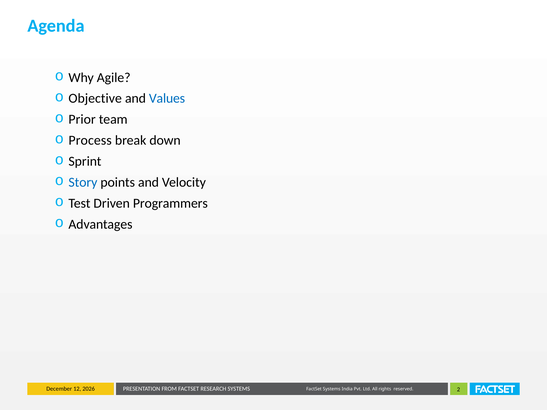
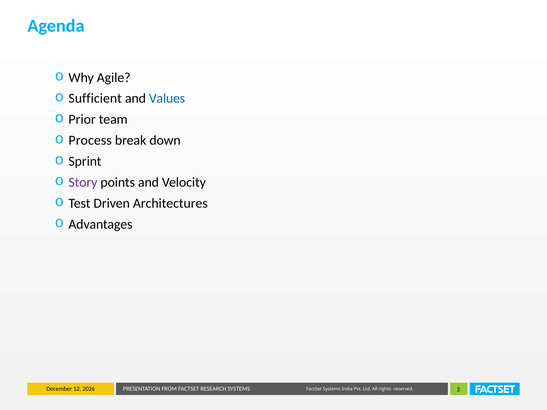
Objective: Objective -> Sufficient (95, 99)
Story colour: blue -> purple (83, 182)
Programmers: Programmers -> Architectures (170, 203)
